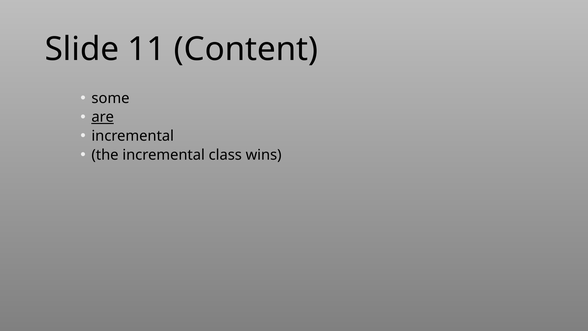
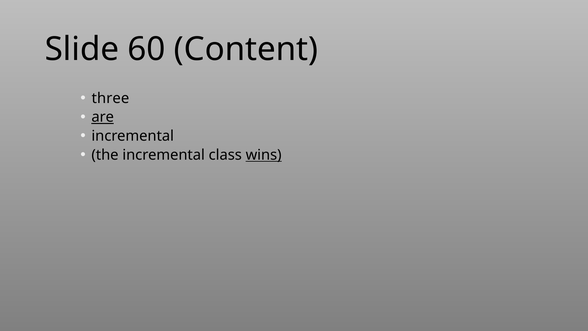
11: 11 -> 60 (147, 49)
some: some -> three (110, 98)
wins underline: none -> present (264, 155)
